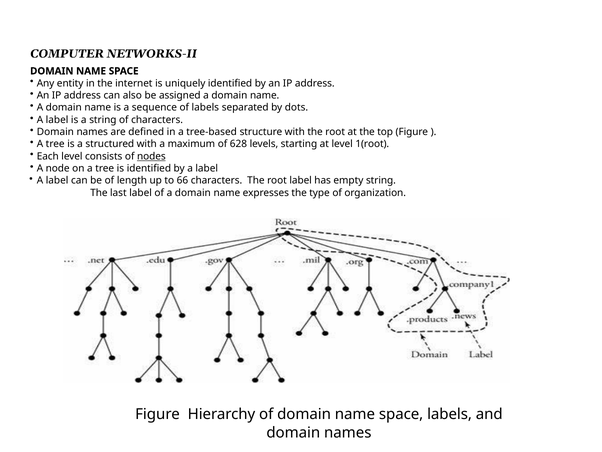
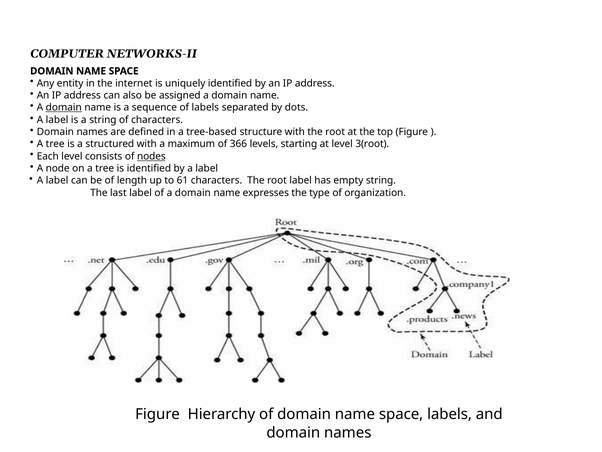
domain underline: none -> present (64, 107)
628: 628 -> 366 (238, 144)
1(root: 1(root -> 3(root (372, 144)
66: 66 -> 61 (182, 180)
